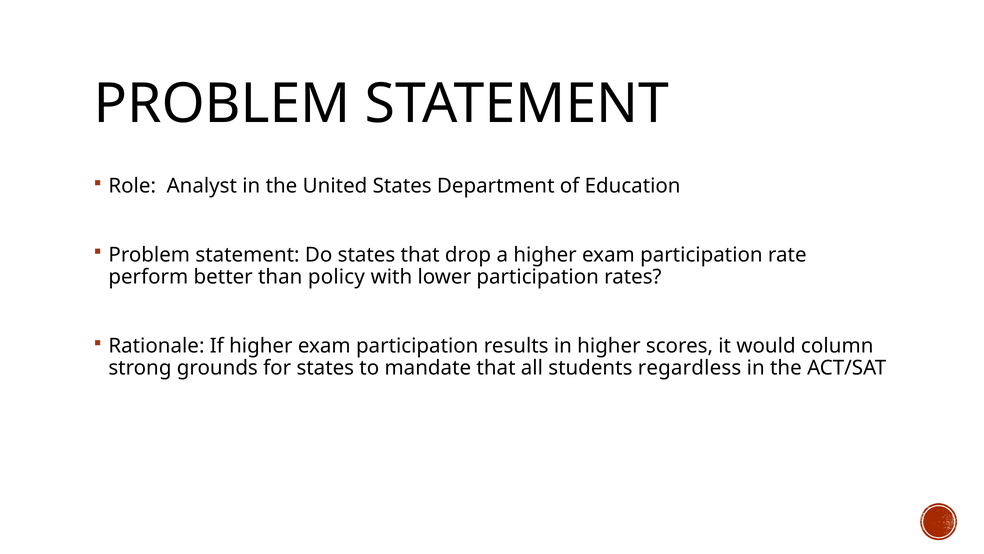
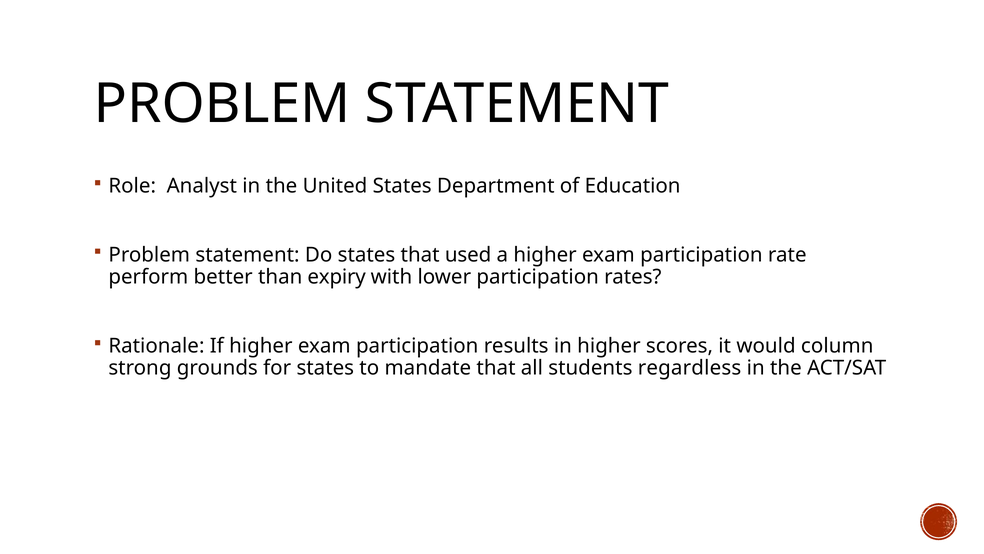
drop: drop -> used (468, 255)
policy: policy -> expiry (337, 277)
